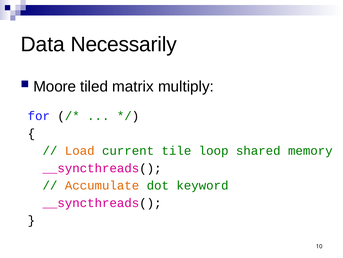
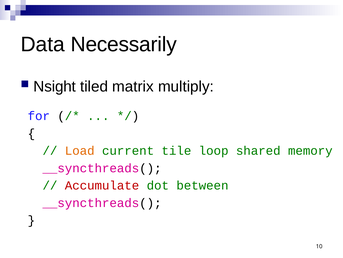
Moore: Moore -> Nsight (55, 86)
Accumulate colour: orange -> red (102, 185)
keyword: keyword -> between (202, 185)
